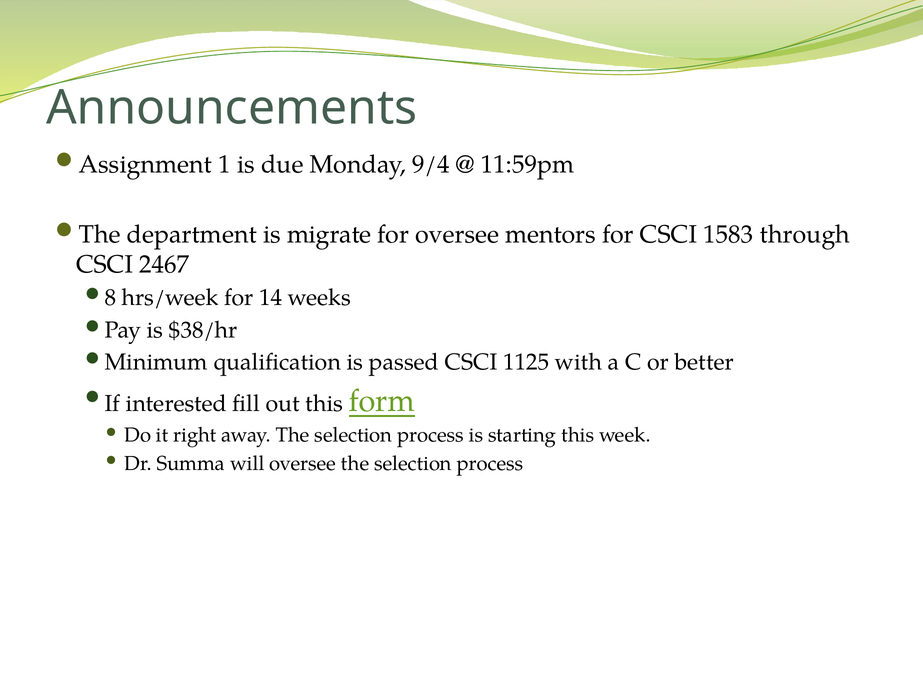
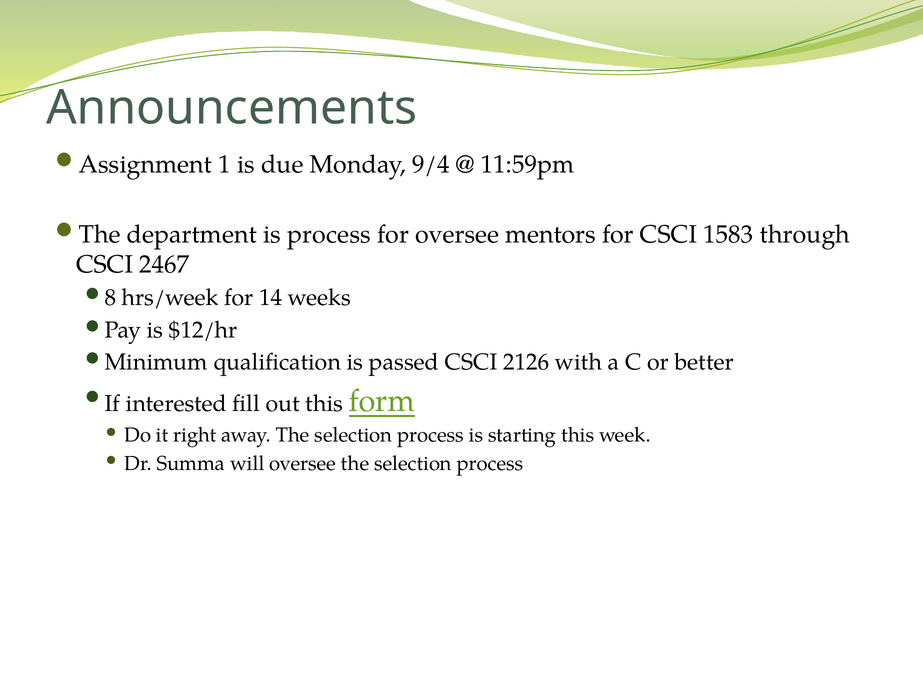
is migrate: migrate -> process (329, 234)
$38/hr: $38/hr -> $12/hr (203, 330)
1125: 1125 -> 2126 (526, 362)
